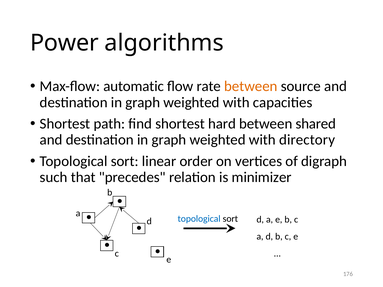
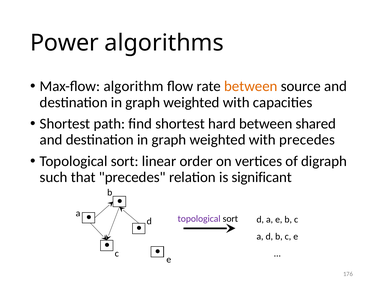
automatic: automatic -> algorithm (134, 86)
with directory: directory -> precedes (307, 140)
minimizer: minimizer -> significant (262, 177)
topological colour: blue -> purple (199, 219)
